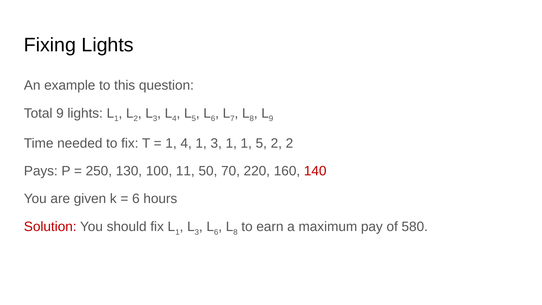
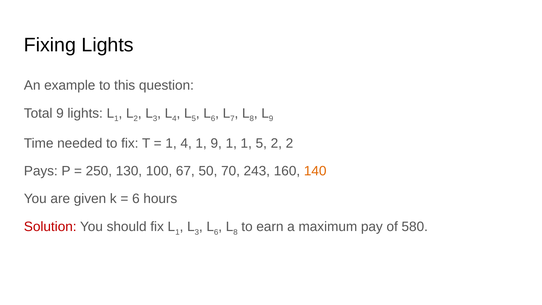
1 3: 3 -> 9 (216, 143)
11: 11 -> 67 (185, 171)
220: 220 -> 243 (257, 171)
140 colour: red -> orange (315, 171)
